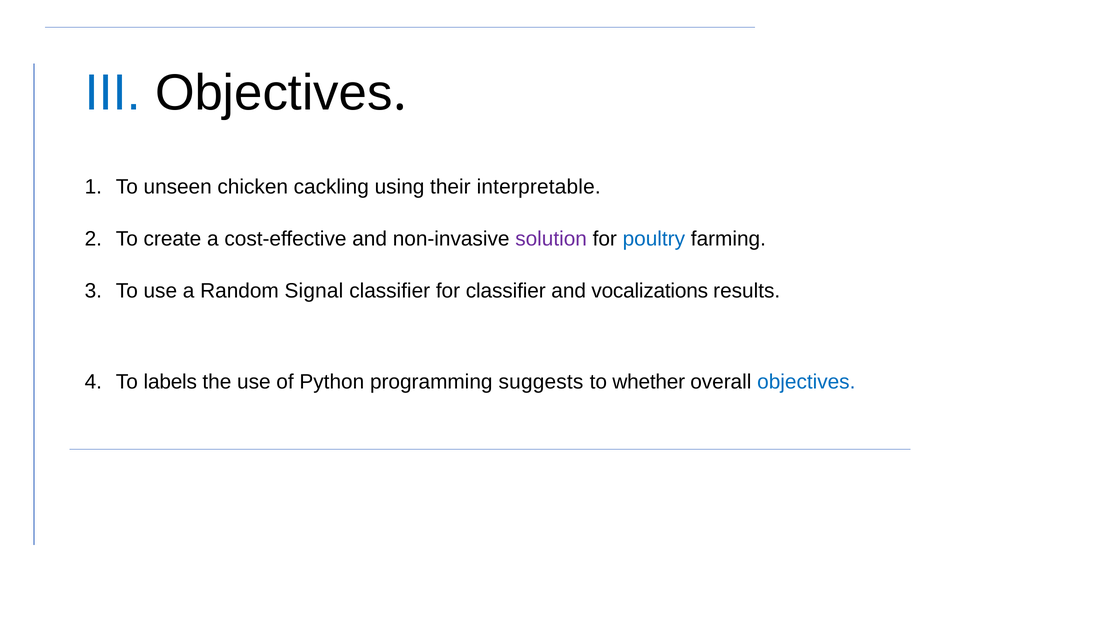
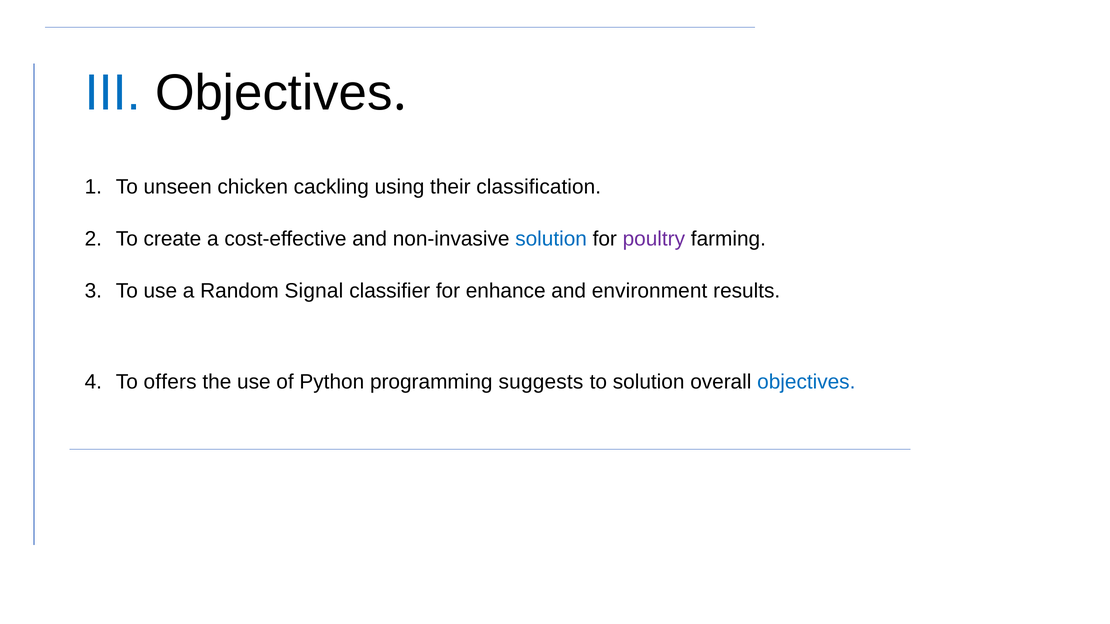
interpretable: interpretable -> classification (539, 187)
solution colour: purple -> blue (551, 239)
poultry colour: blue -> purple (654, 239)
for classifier: classifier -> enhance (506, 291)
vocalizations: vocalizations -> environment (650, 291)
labels: labels -> offers (170, 382)
to whether: whether -> solution (649, 382)
